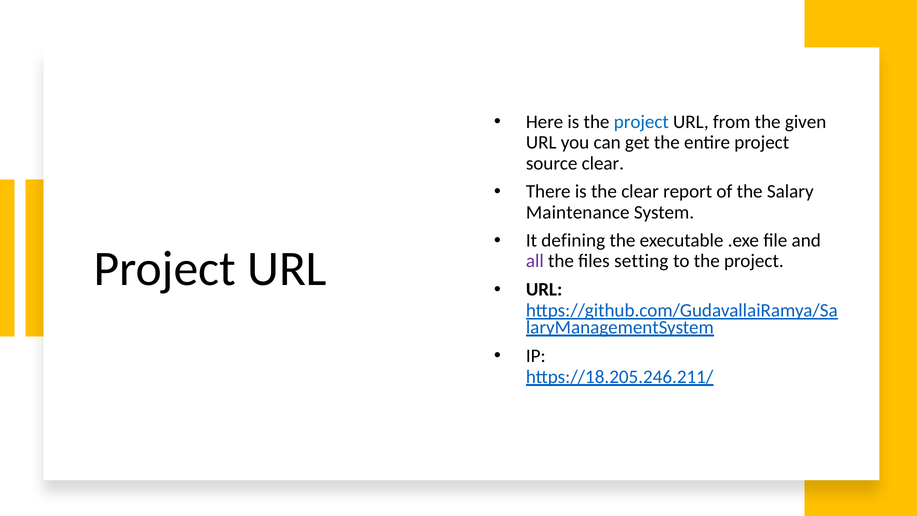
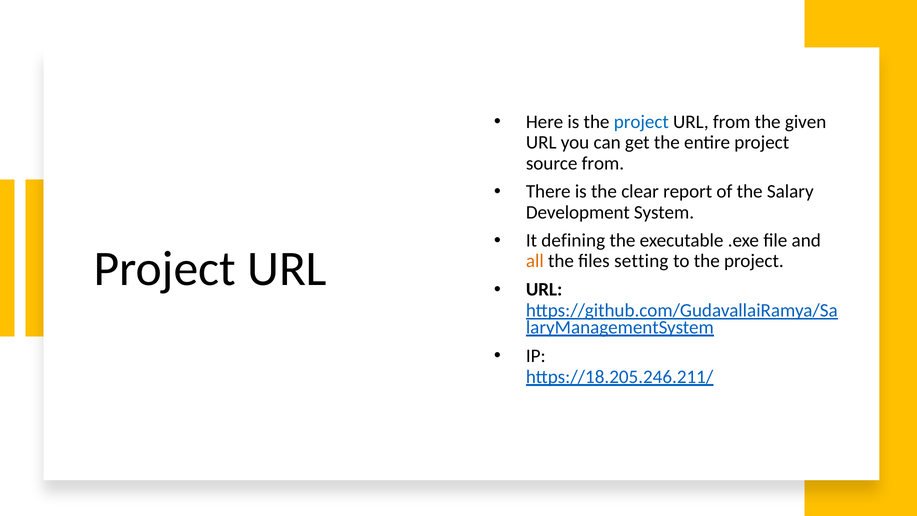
source clear: clear -> from (603, 163)
Maintenance: Maintenance -> Development (578, 212)
all colour: purple -> orange (535, 261)
